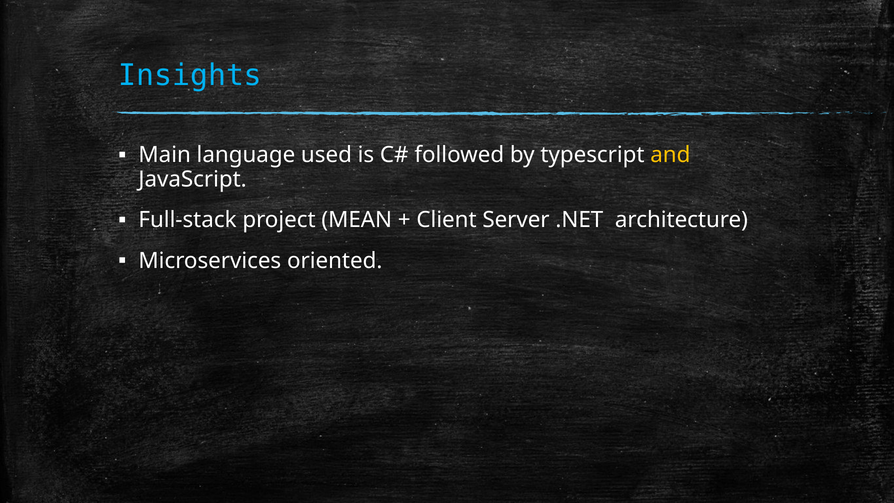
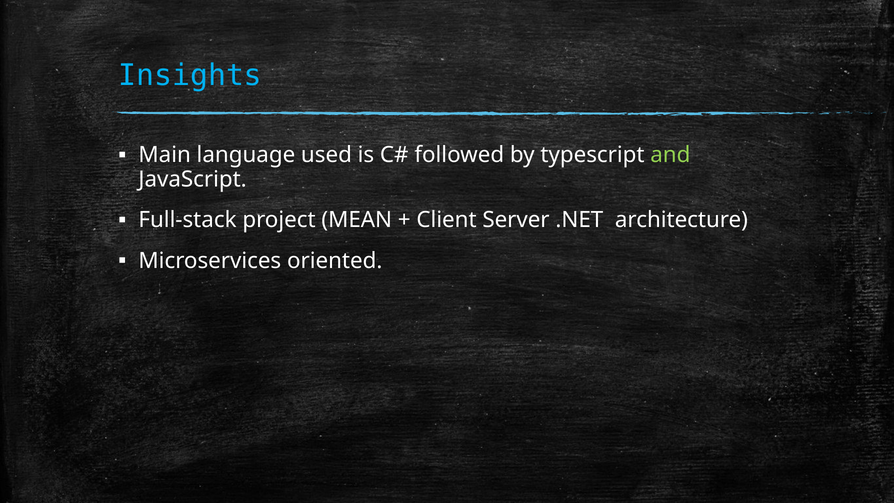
and colour: yellow -> light green (670, 155)
